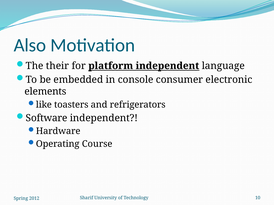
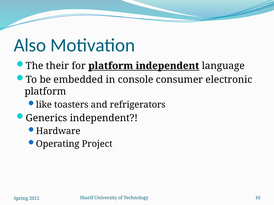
elements: elements -> platform (45, 92)
Software: Software -> Generics (47, 118)
Course: Course -> Project (97, 144)
